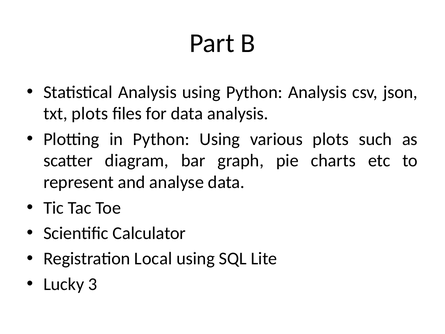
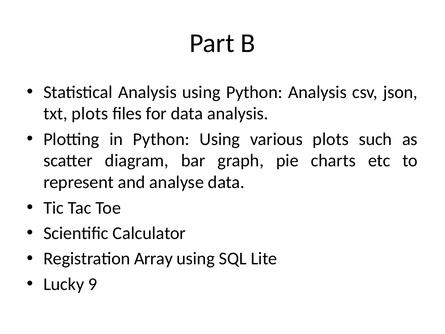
Local: Local -> Array (153, 259)
3: 3 -> 9 (93, 284)
